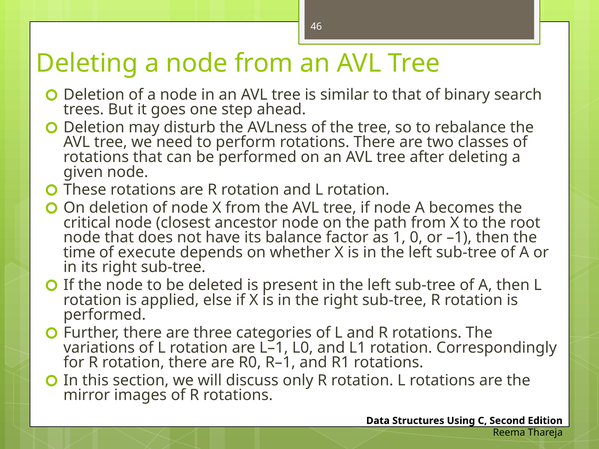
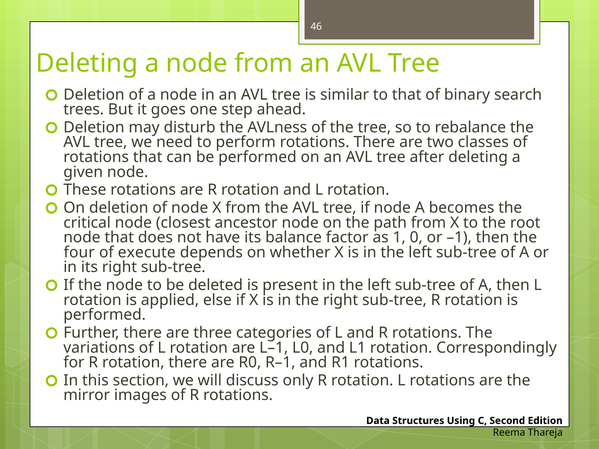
time: time -> four (79, 252)
